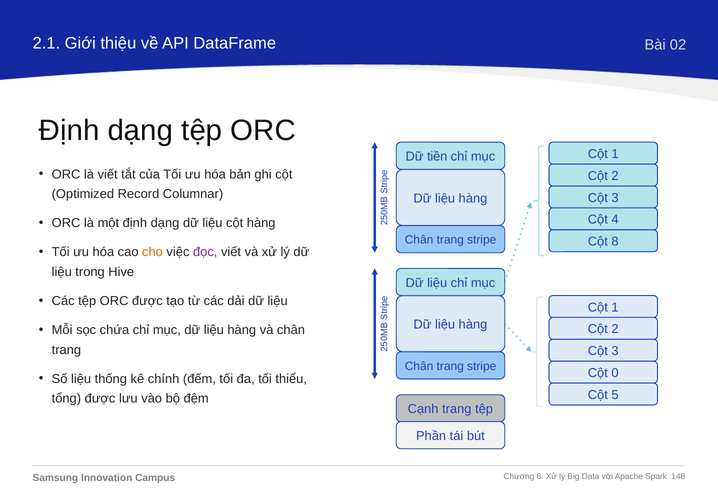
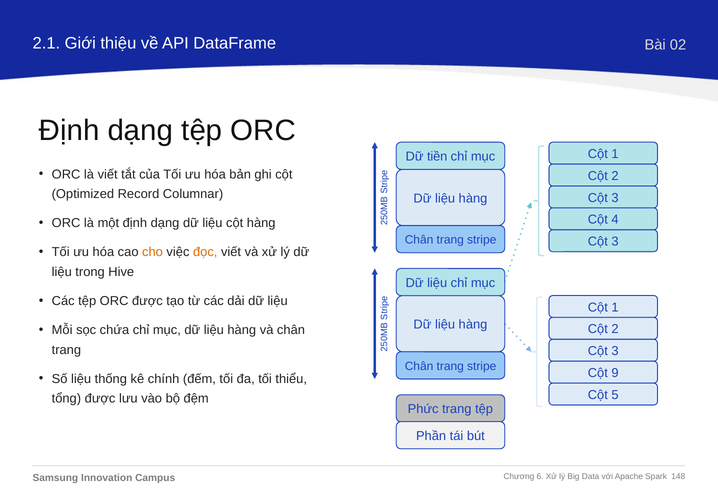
8: 8 -> 3 (615, 242)
đọc colour: purple -> orange (205, 252)
Cột 0: 0 -> 9 (615, 373)
Cạnh: Cạnh -> Phức (423, 409)
